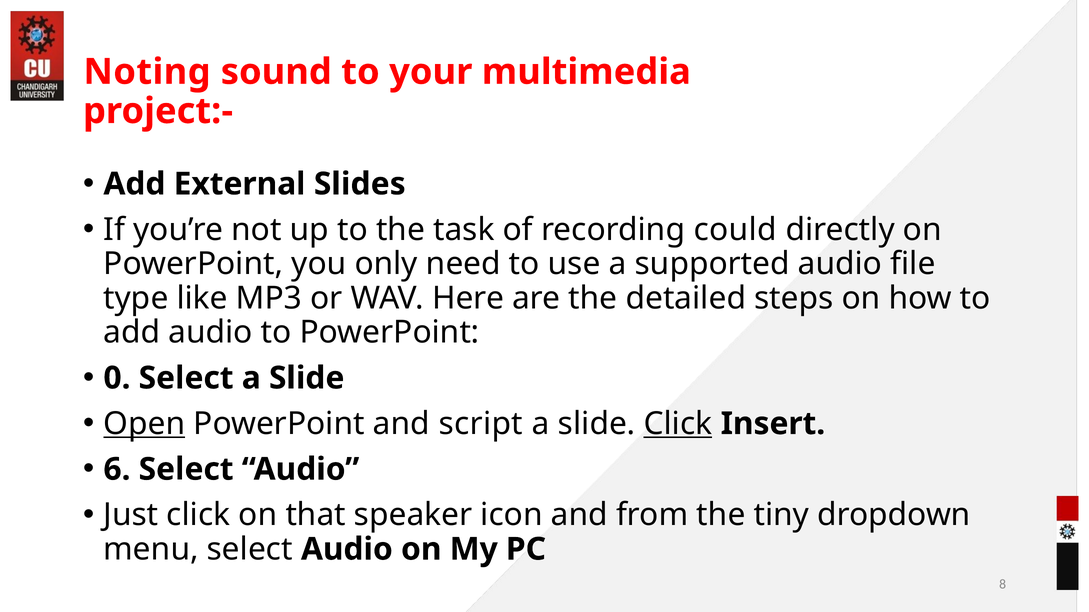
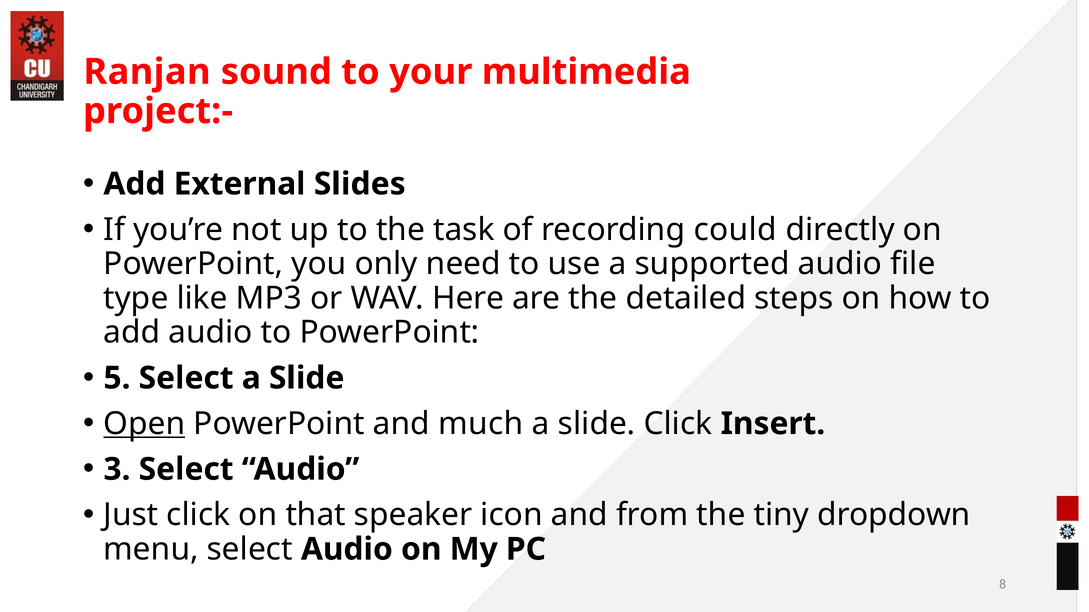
Noting: Noting -> Ranjan (147, 72)
0: 0 -> 5 (117, 378)
script: script -> much (481, 424)
Click underline: present -> none (678, 424)
6: 6 -> 3 (117, 470)
